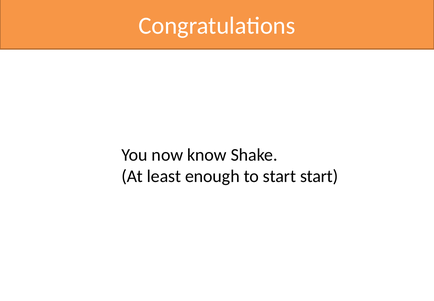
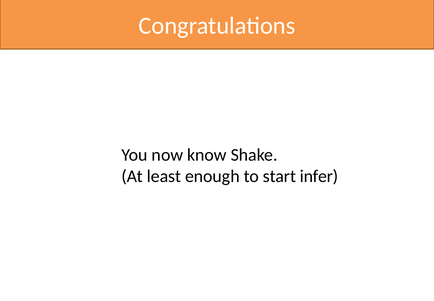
start start: start -> infer (319, 176)
